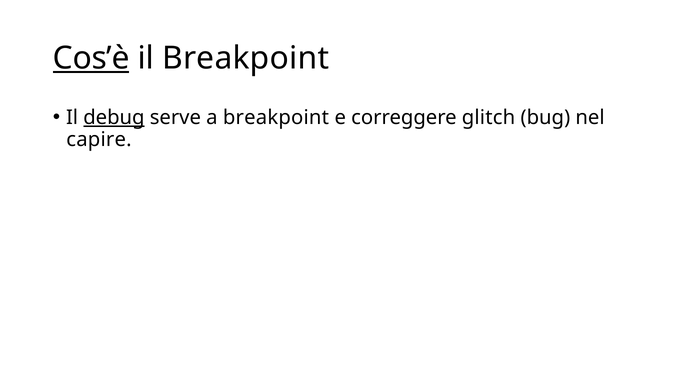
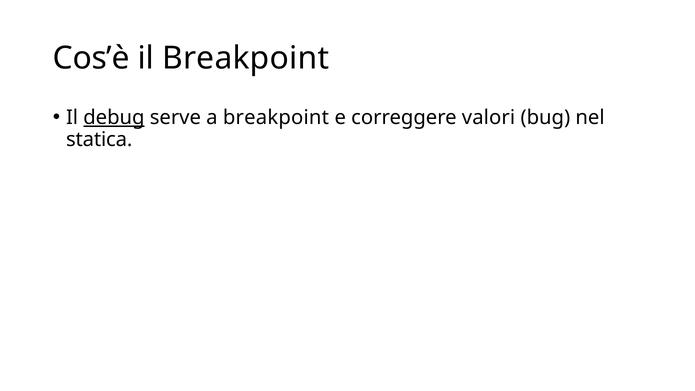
Cos’è underline: present -> none (91, 58)
glitch: glitch -> valori (489, 118)
capire: capire -> statica (99, 139)
